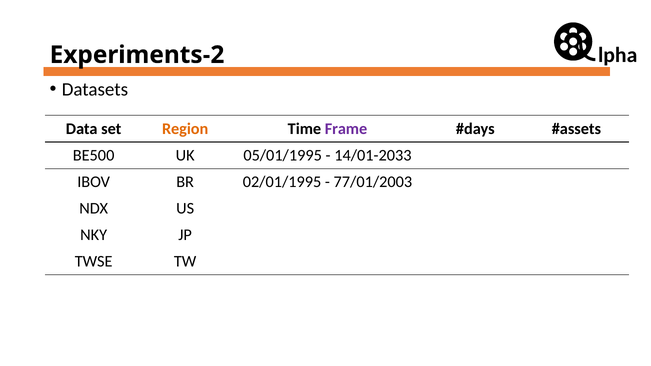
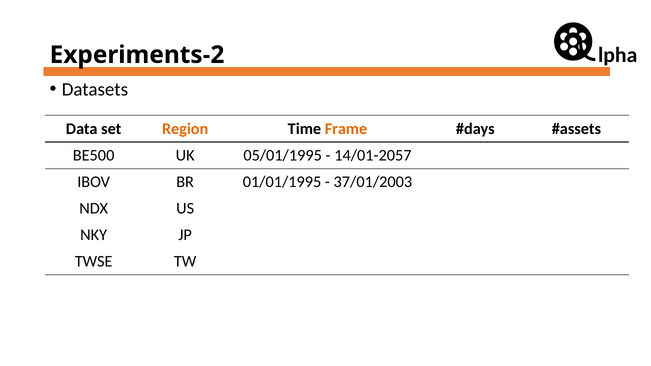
Frame colour: purple -> orange (346, 129)
14/01-2033: 14/01-2033 -> 14/01-2057 (373, 155)
02/01/1995: 02/01/1995 -> 01/01/1995 (282, 182)
77/01/2003: 77/01/2003 -> 37/01/2003 (373, 182)
